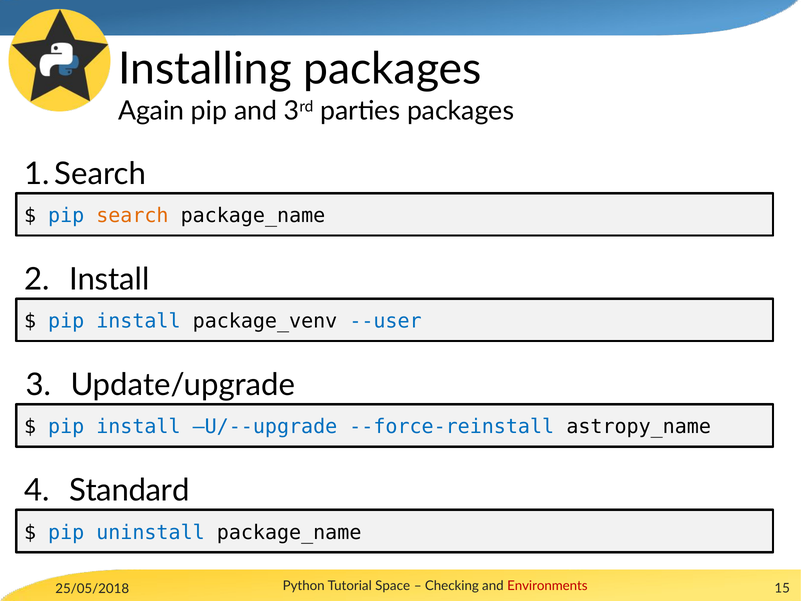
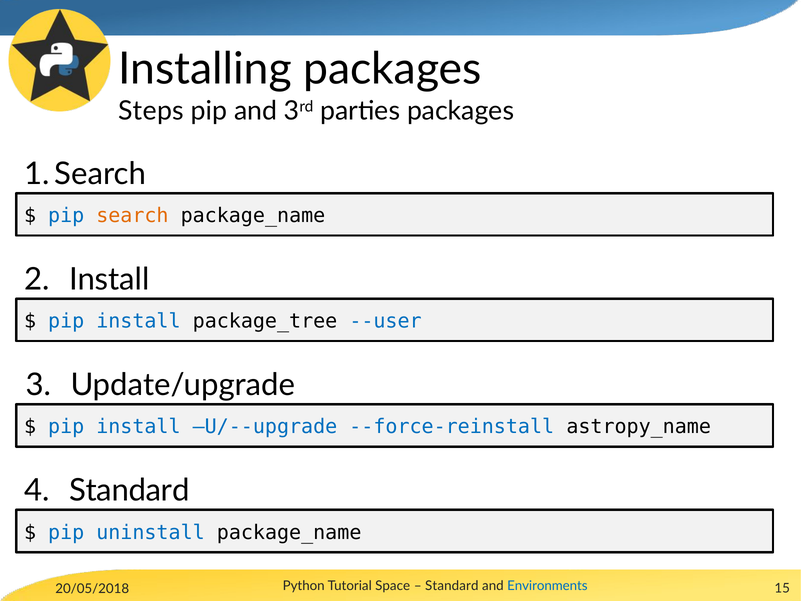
Again: Again -> Steps (151, 111)
package_venv: package_venv -> package_tree (265, 321)
25/05/2018: 25/05/2018 -> 20/05/2018 (92, 588)
Checking: Checking -> Standard (452, 586)
Environments colour: red -> blue (547, 586)
